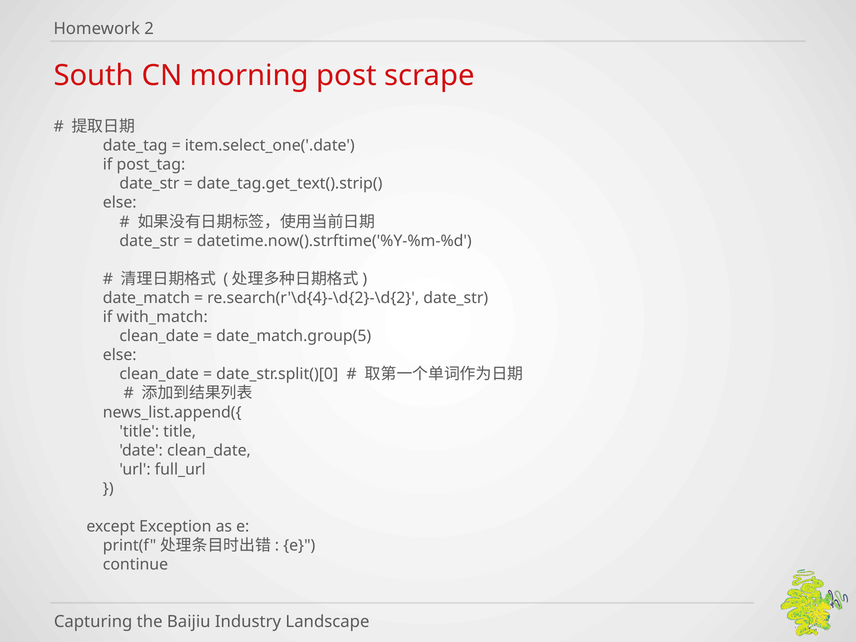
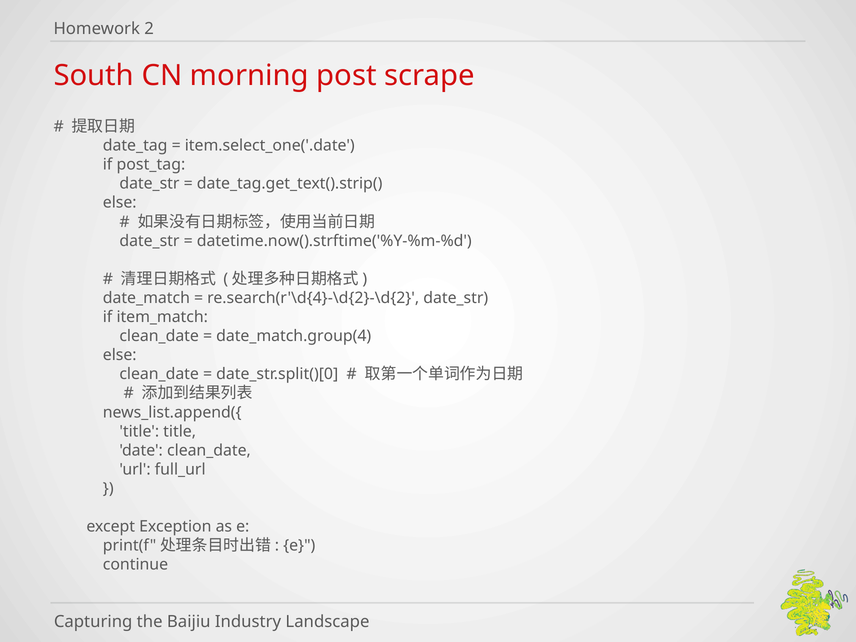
with_match: with_match -> item_match (162, 317)
date_match.group(5: date_match.group(5 -> date_match.group(4 (294, 336)
